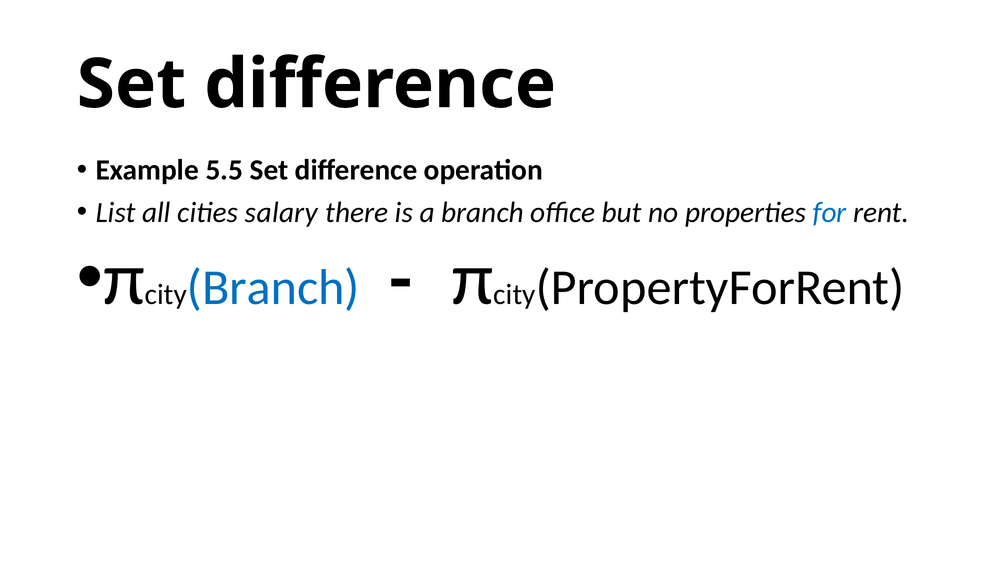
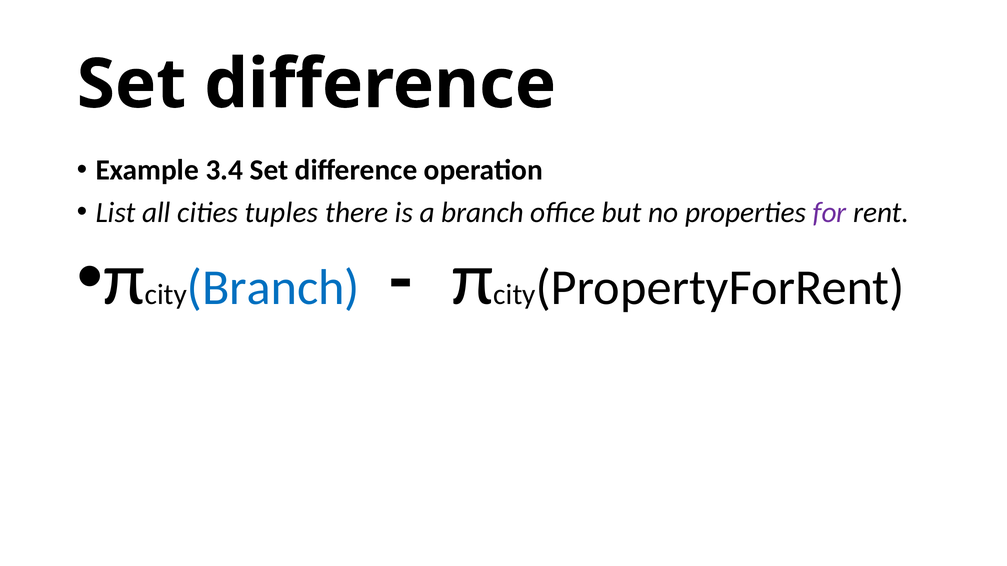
5.5: 5.5 -> 3.4 (224, 170)
salary: salary -> tuples (281, 212)
for colour: blue -> purple (830, 212)
